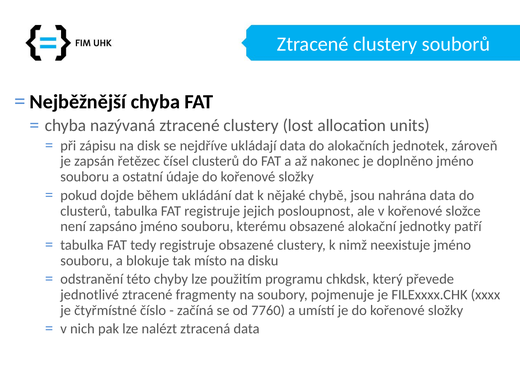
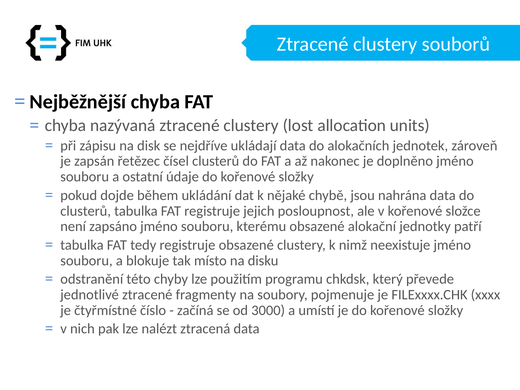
7760: 7760 -> 3000 (268, 310)
